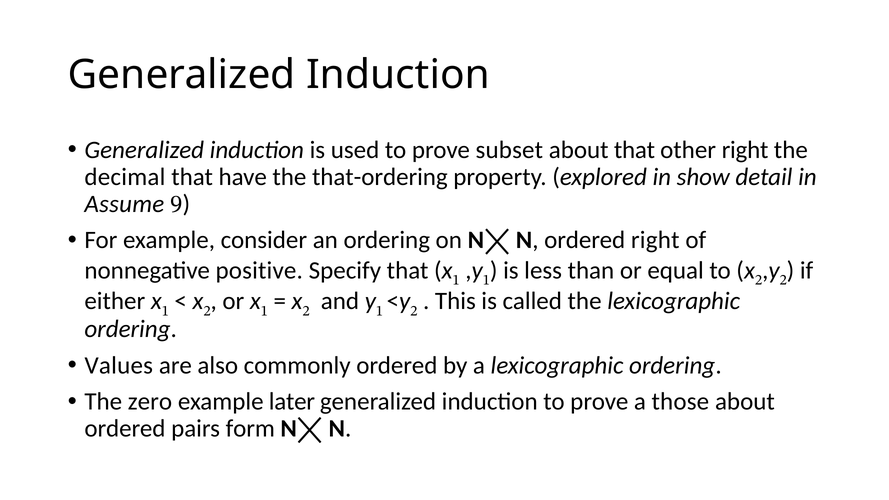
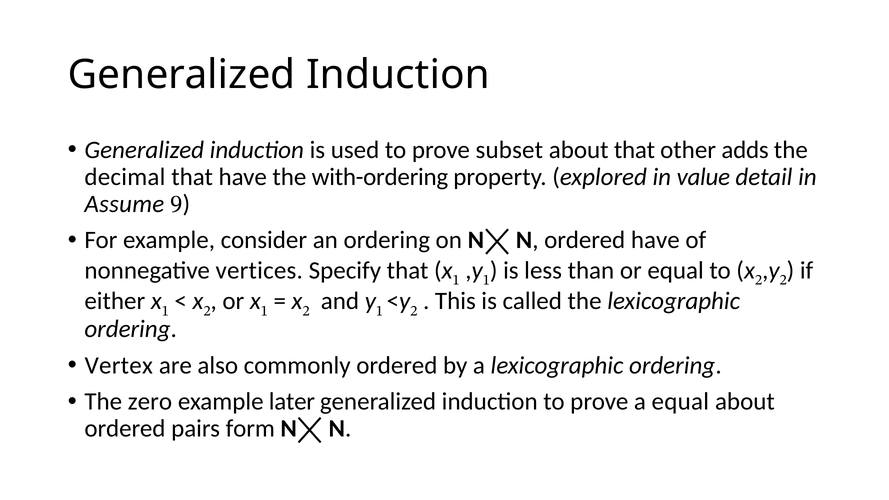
other right: right -> adds (745, 150)
that-ordering: that-ordering -> with-ordering (380, 177)
show: show -> value (703, 177)
ordered right: right -> have (655, 240)
positive: positive -> vertices (259, 270)
Values: Values -> Vertex (119, 365)
a those: those -> equal (680, 402)
